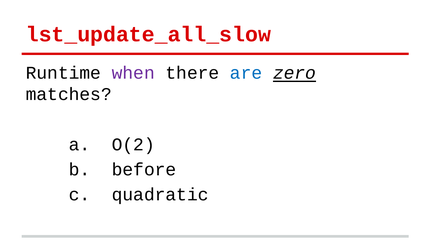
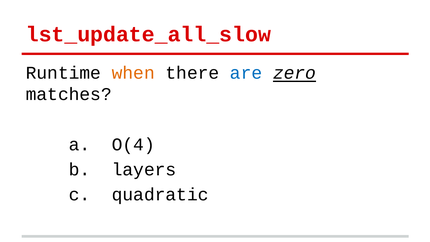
when colour: purple -> orange (133, 73)
O(2: O(2 -> O(4 (133, 144)
before: before -> layers (144, 170)
